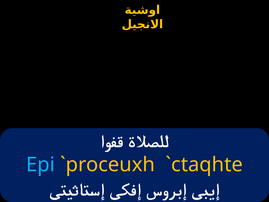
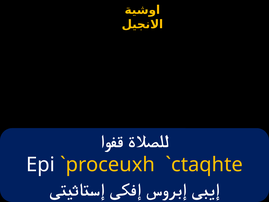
Epi colour: light blue -> white (40, 164)
